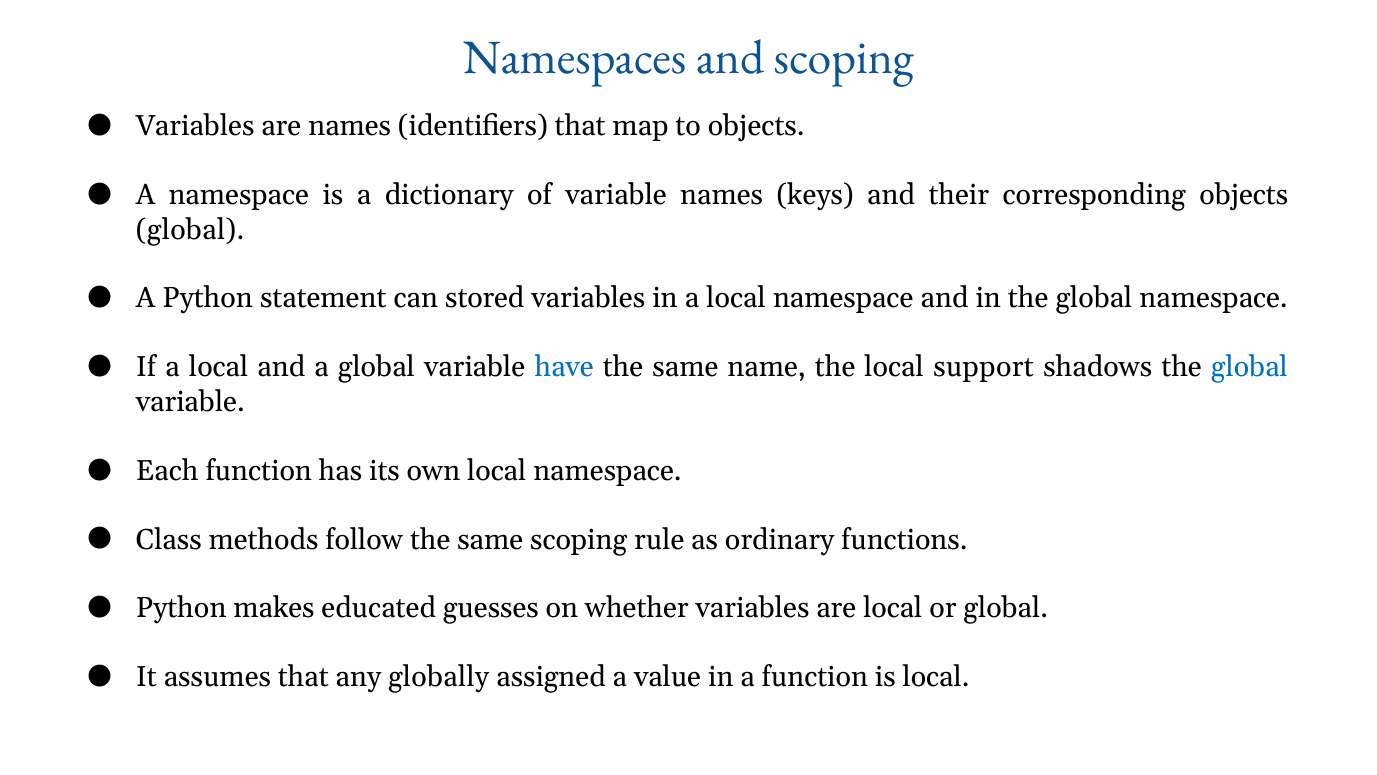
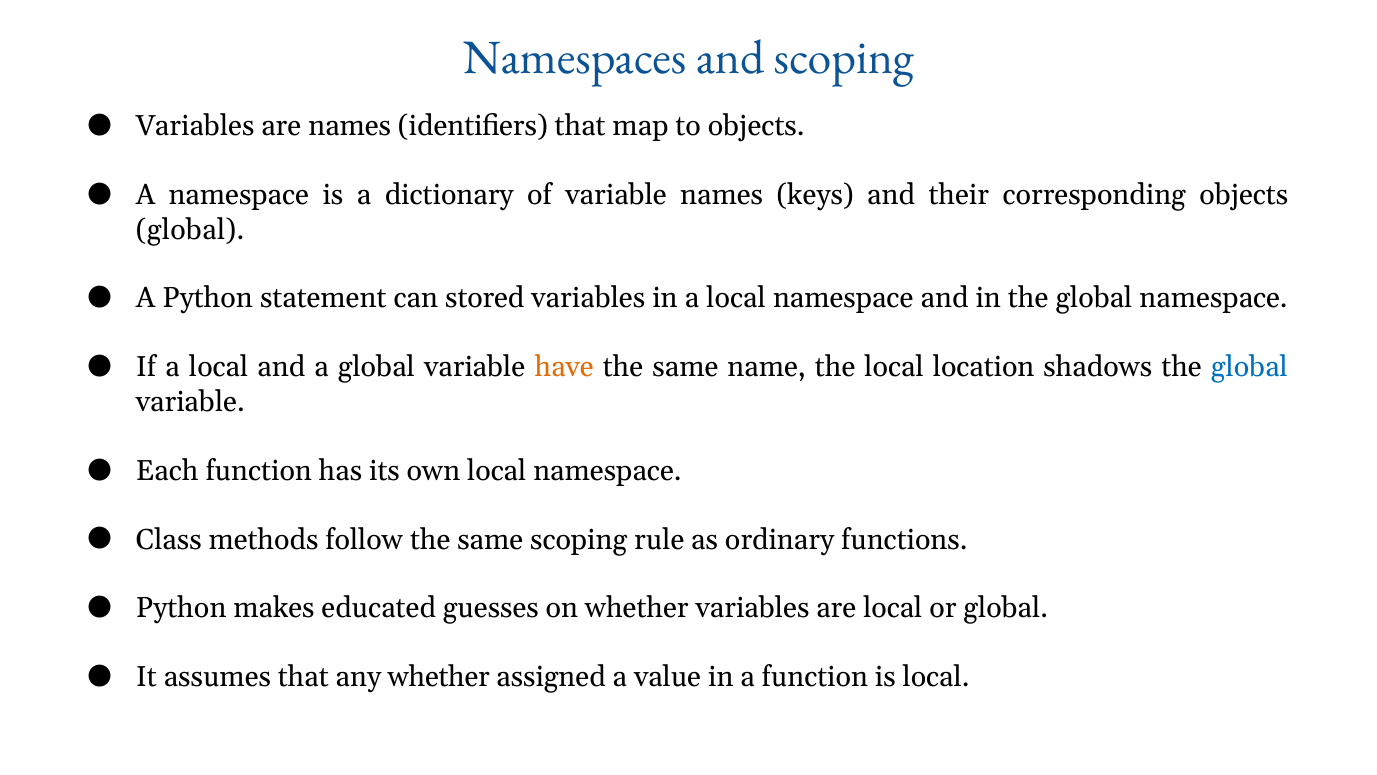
have colour: blue -> orange (564, 367)
support: support -> location (984, 367)
any globally: globally -> whether (439, 677)
